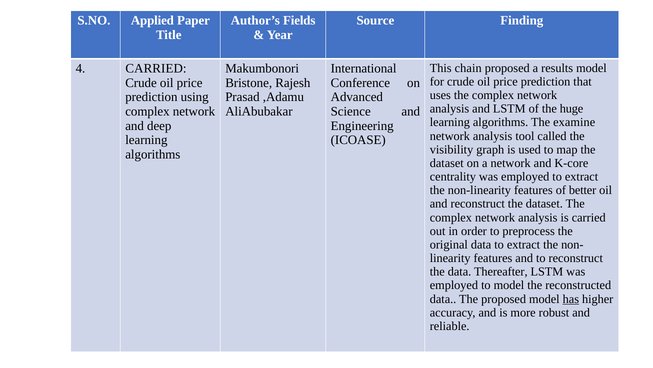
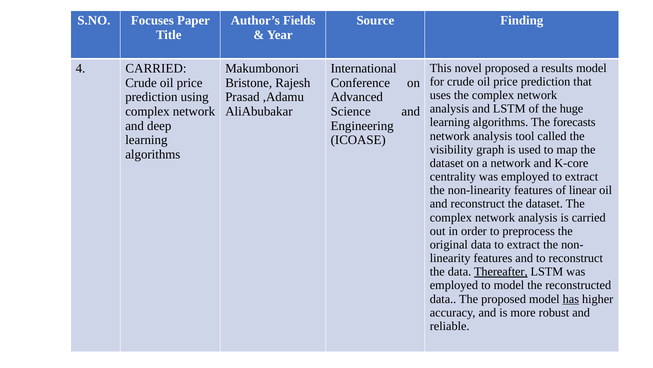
Applied: Applied -> Focuses (152, 21)
chain: chain -> novel (468, 68)
examine: examine -> forecasts (574, 122)
better: better -> linear (583, 190)
Thereafter underline: none -> present (501, 271)
